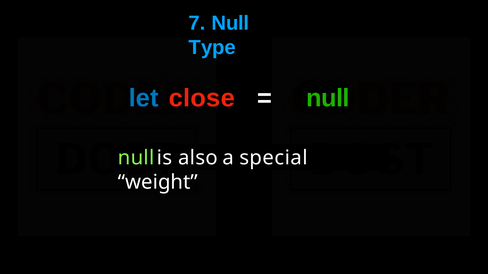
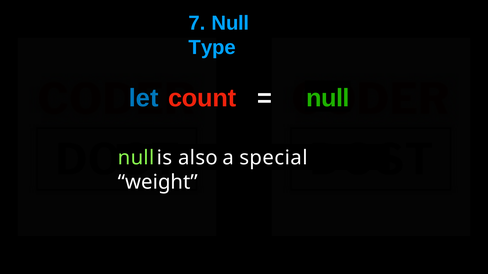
close: close -> count (202, 98)
